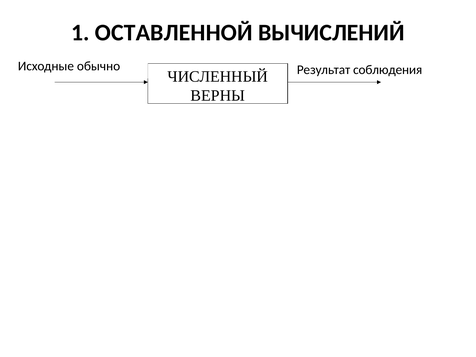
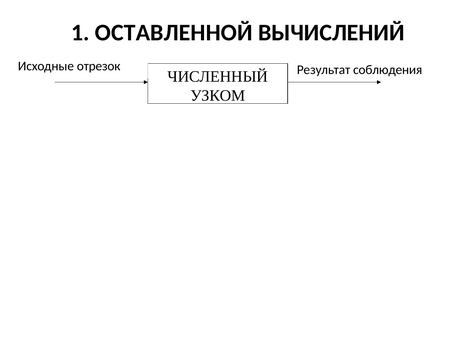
обычно: обычно -> отрезок (99, 66)
ВЕРНЫ: ВЕРНЫ -> УЗКОМ (218, 96)
